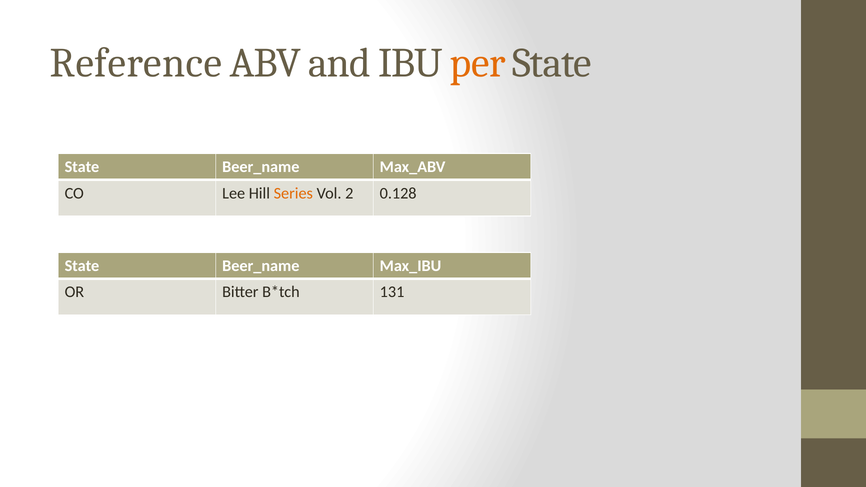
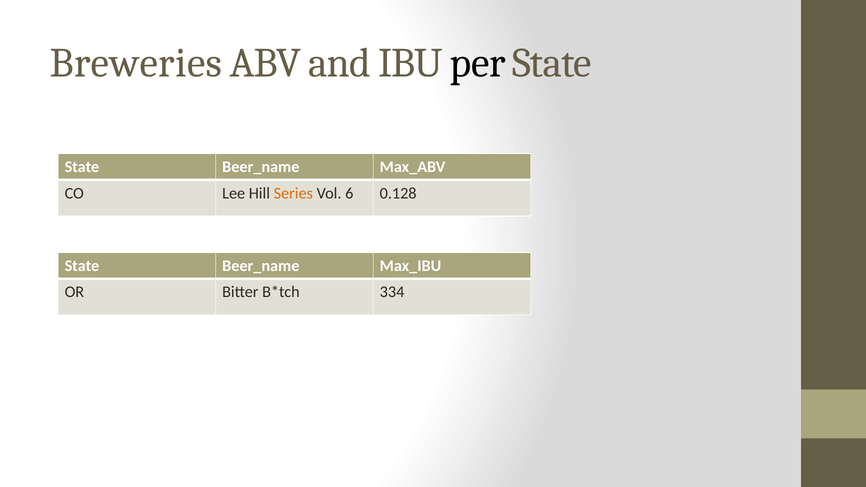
Reference: Reference -> Breweries (136, 63)
per colour: orange -> black (478, 63)
2: 2 -> 6 (349, 193)
131: 131 -> 334 (392, 292)
